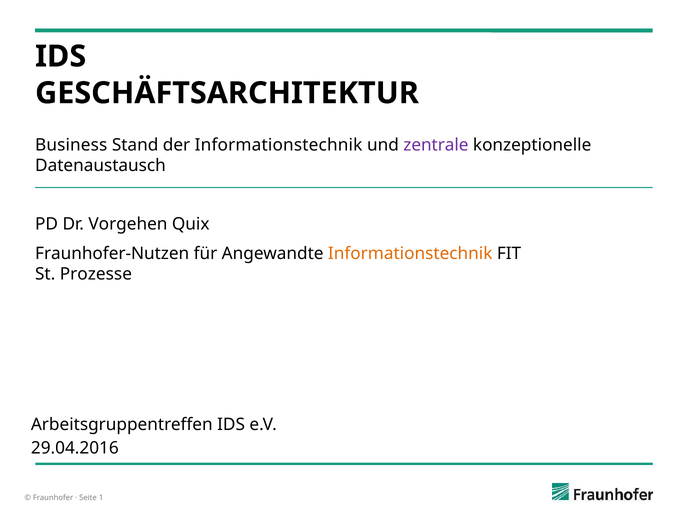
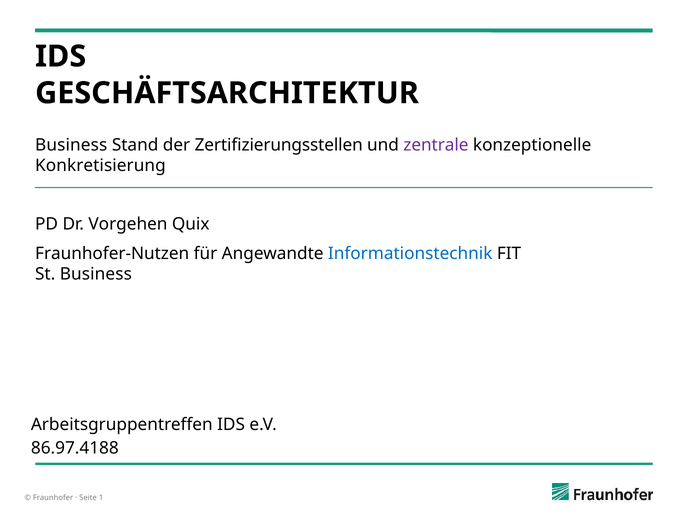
der Informationstechnik: Informationstechnik -> Zertifizierungsstellen (279, 145)
Datenaustausch: Datenaustausch -> Konkretisierung (100, 166)
Informationstechnik colour: orange -> blue (410, 253)
St Prozesse: Prozesse -> Business (96, 274)
29.04.2016: 29.04.2016 -> 86.97.4188 (75, 448)
